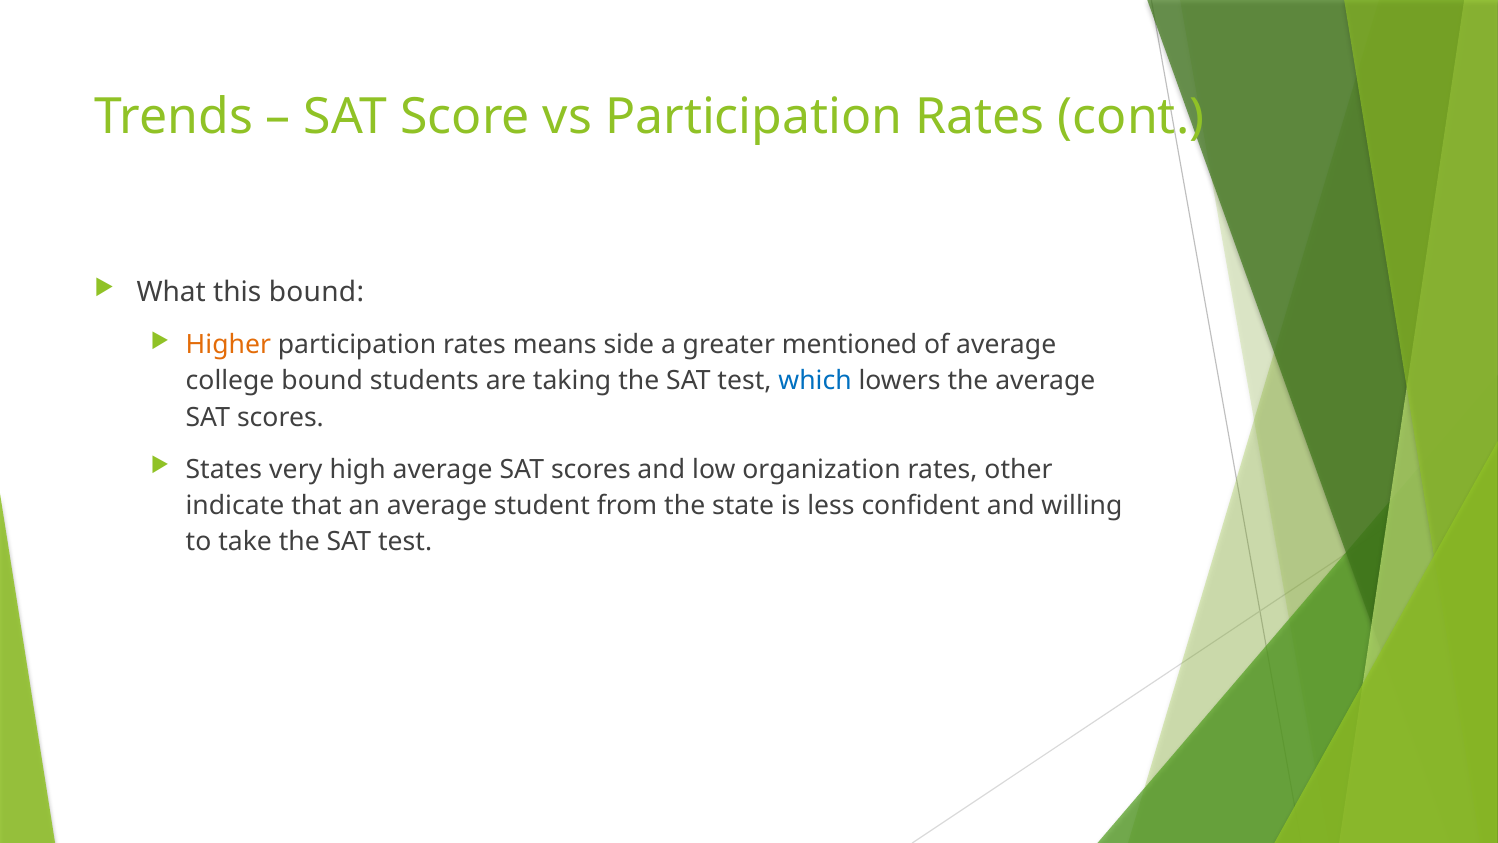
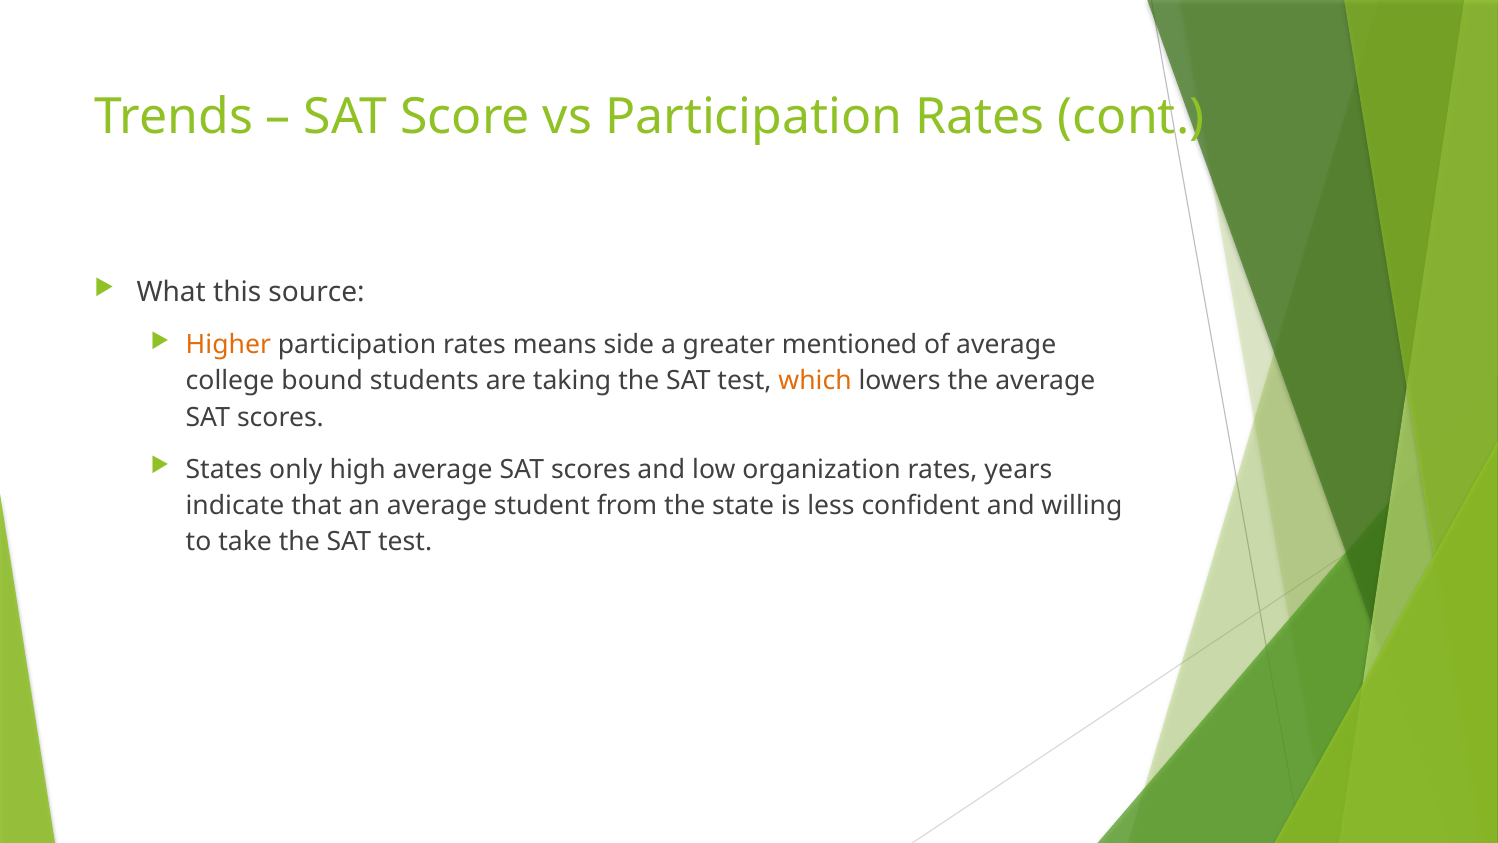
this bound: bound -> source (317, 292)
which colour: blue -> orange (815, 381)
very: very -> only (296, 469)
other: other -> years (1018, 469)
